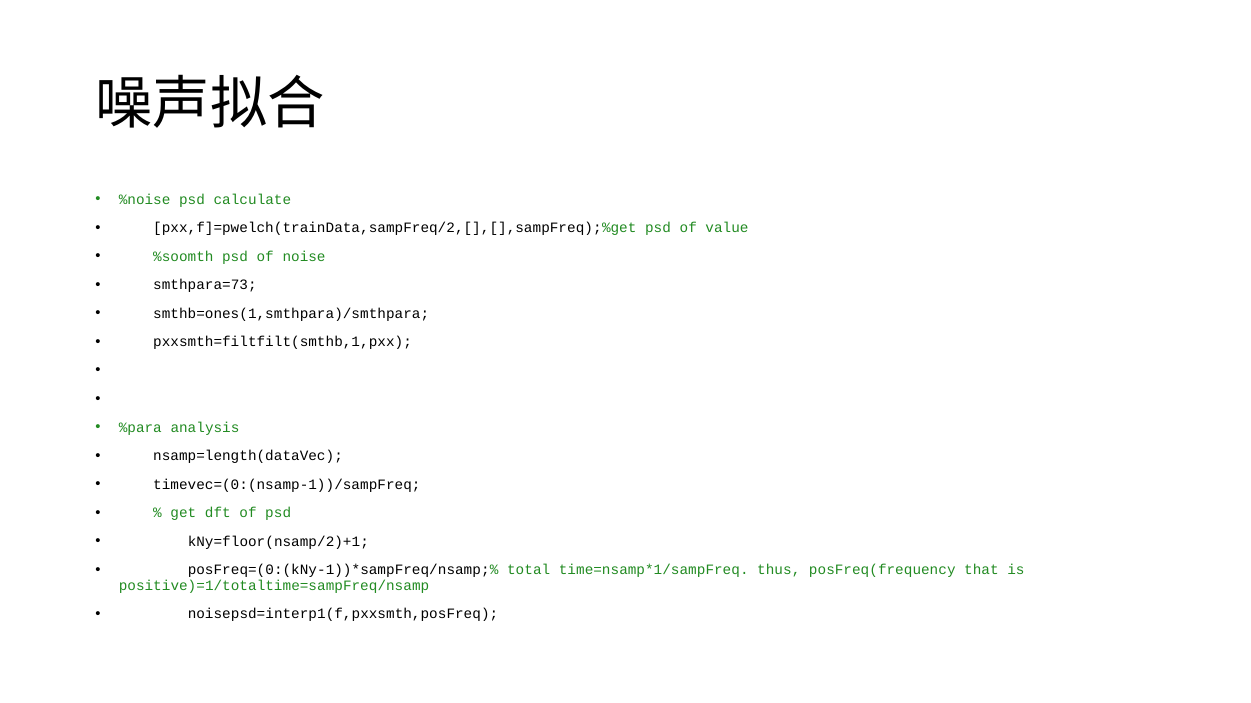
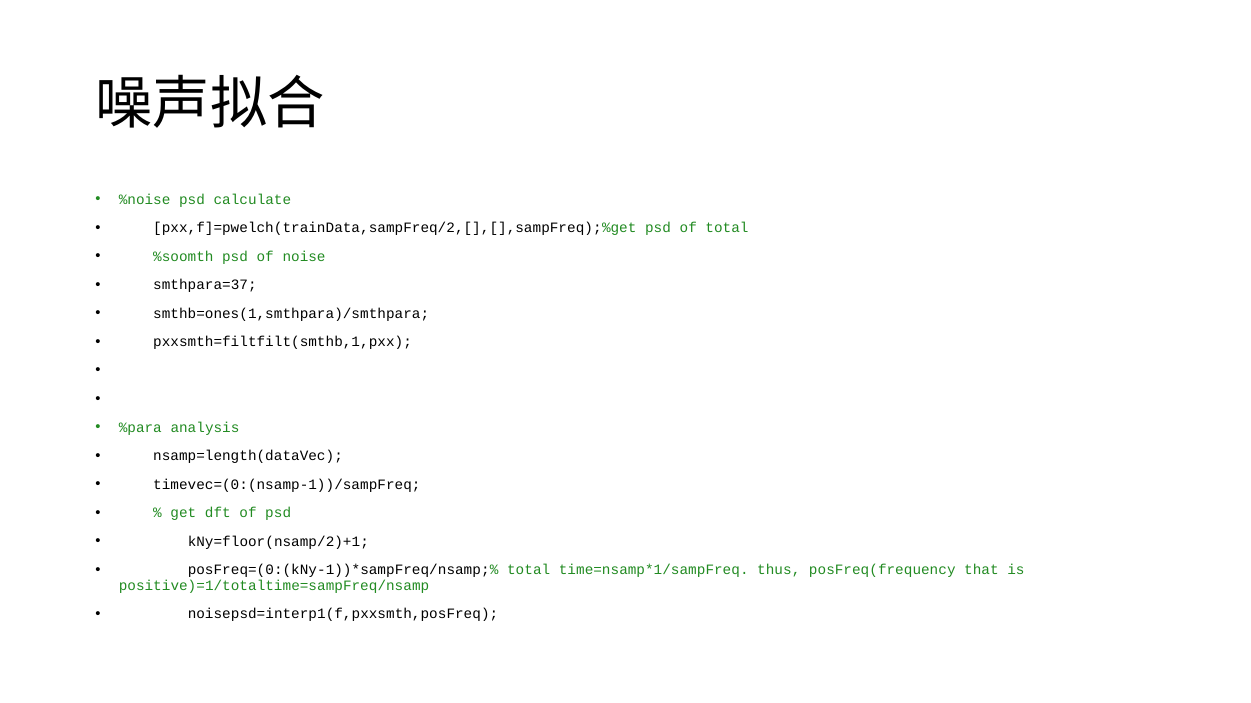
of value: value -> total (727, 228)
smthpara=73: smthpara=73 -> smthpara=37 (205, 285)
